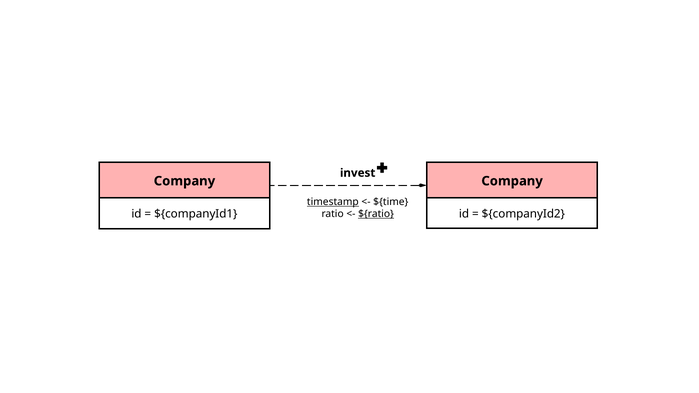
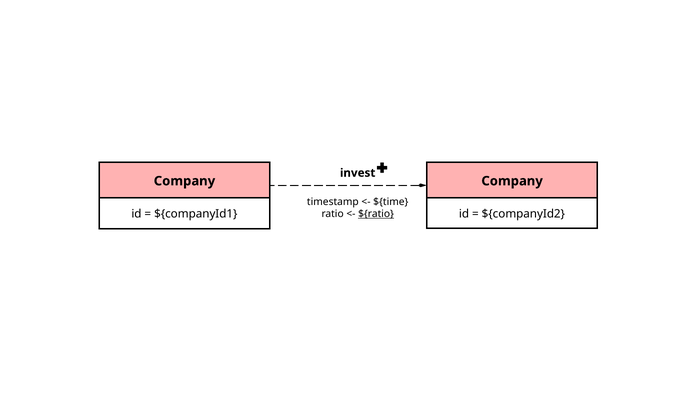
timestamp underline: present -> none (333, 202)
